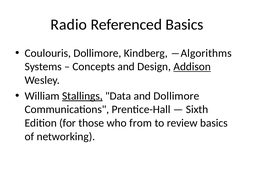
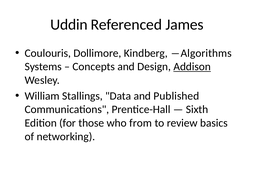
Radio: Radio -> Uddin (69, 25)
Referenced Basics: Basics -> James (185, 25)
Stallings underline: present -> none (82, 96)
and Dollimore: Dollimore -> Published (176, 96)
